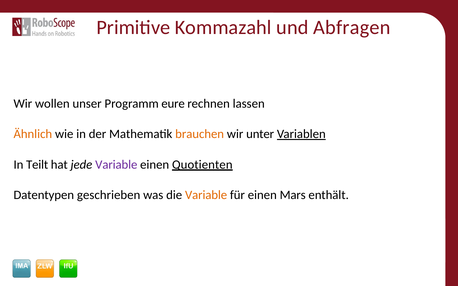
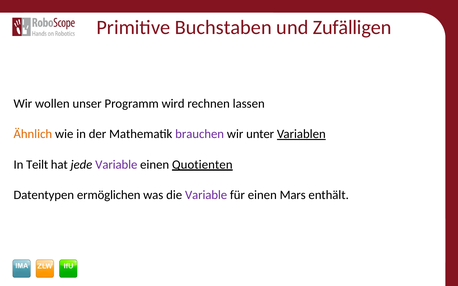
Kommazahl: Kommazahl -> Buchstaben (223, 27)
Abfragen: Abfragen -> Zufälligen (352, 27)
eure: eure -> wird (173, 104)
brauchen colour: orange -> purple (200, 134)
geschrieben: geschrieben -> ermöglichen (109, 195)
Variable colour: orange -> purple (206, 195)
